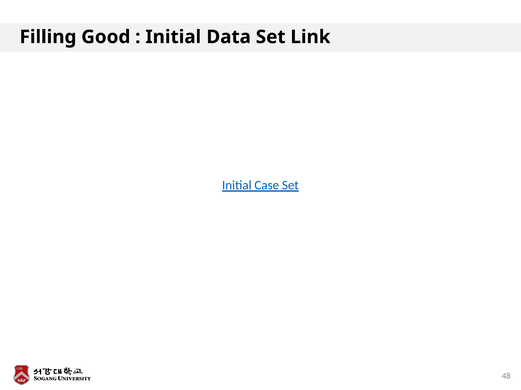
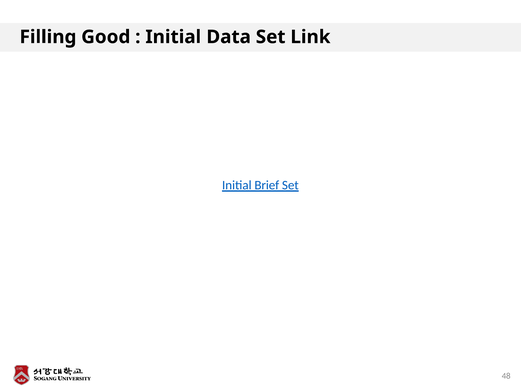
Case: Case -> Brief (267, 186)
